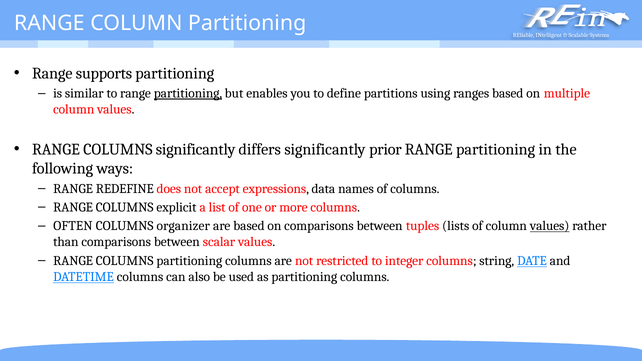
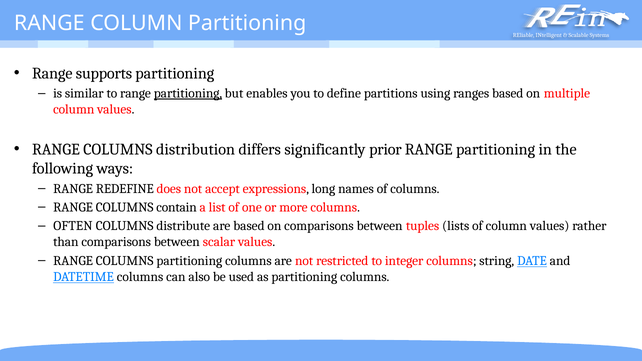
COLUMNS significantly: significantly -> distribution (196, 149)
data: data -> long (323, 189)
explicit: explicit -> contain (177, 207)
organizer: organizer -> distribute (183, 226)
values underline: present -> none (550, 226)
